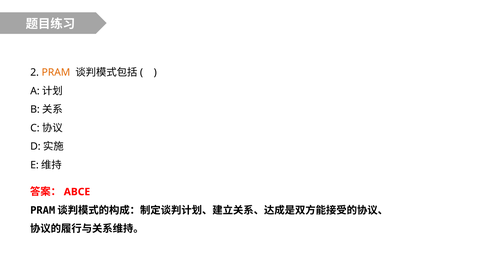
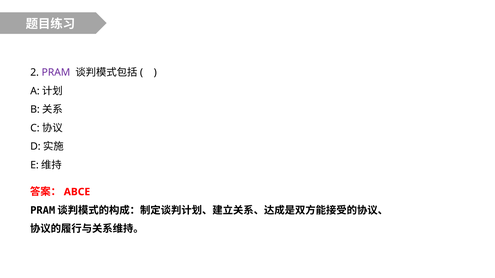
PRAM colour: orange -> purple (56, 73)
